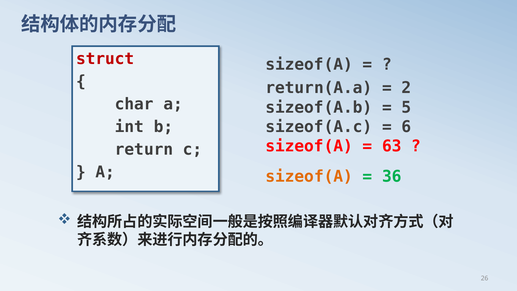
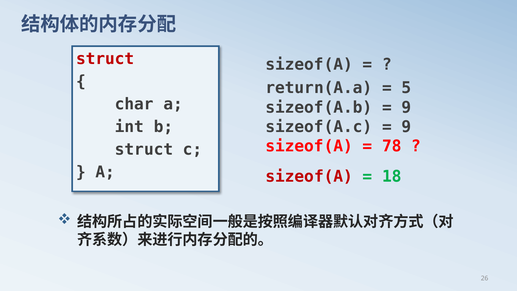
2: 2 -> 5 (406, 88)
5: 5 -> 9 (406, 107)
6: 6 -> 9 (406, 127)
63: 63 -> 78 (392, 146)
return: return -> struct (144, 149)
sizeof(A colour: orange -> red (309, 177)
36: 36 -> 18 (392, 177)
